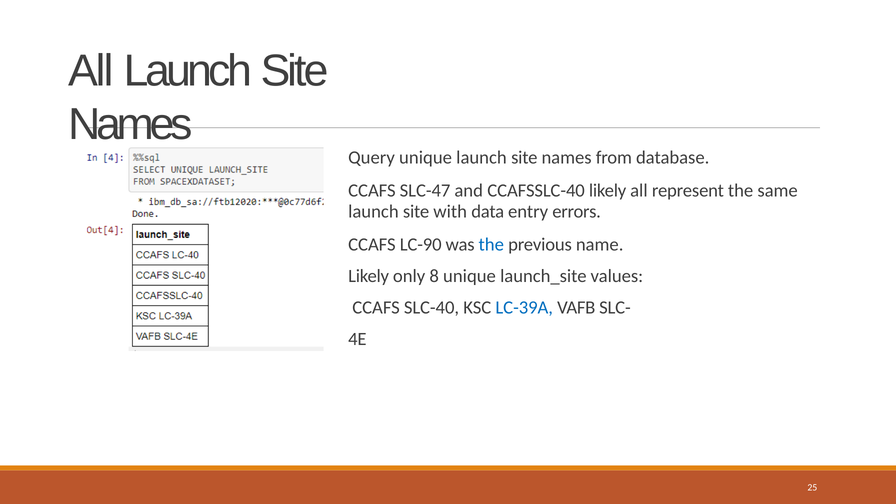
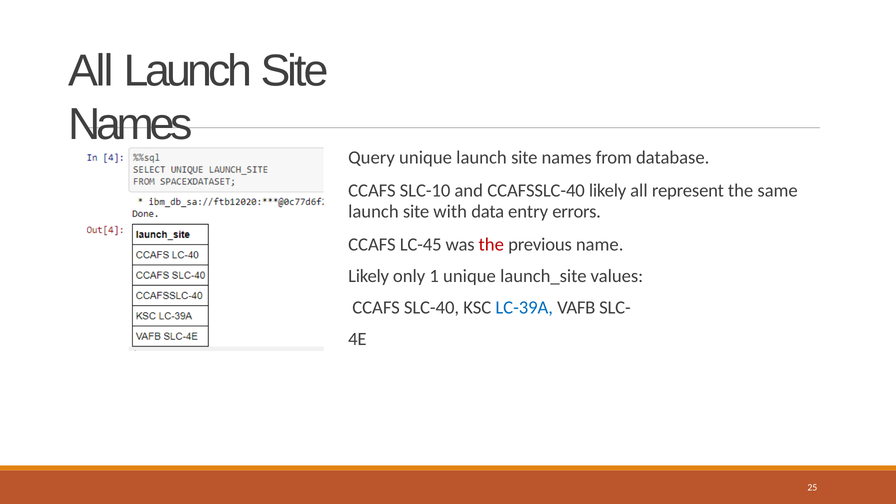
SLC-47: SLC-47 -> SLC-10 (425, 190)
LC-90: LC-90 -> LC-45 (421, 244)
the colour: blue -> red (491, 244)
8: 8 -> 1 (434, 276)
